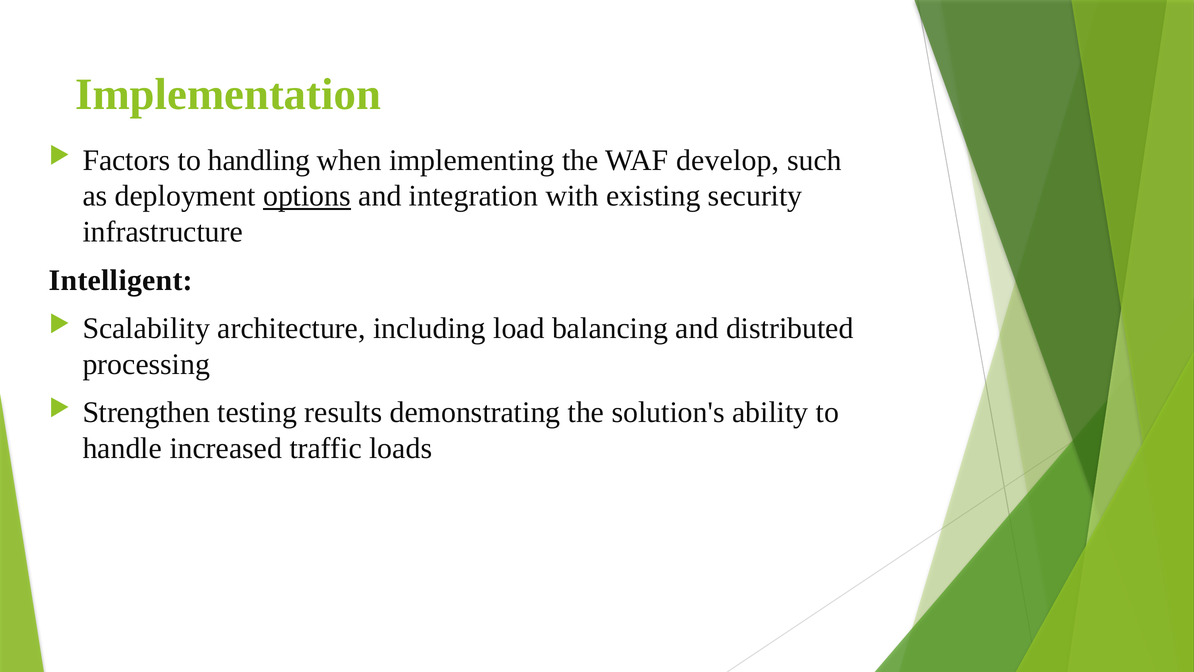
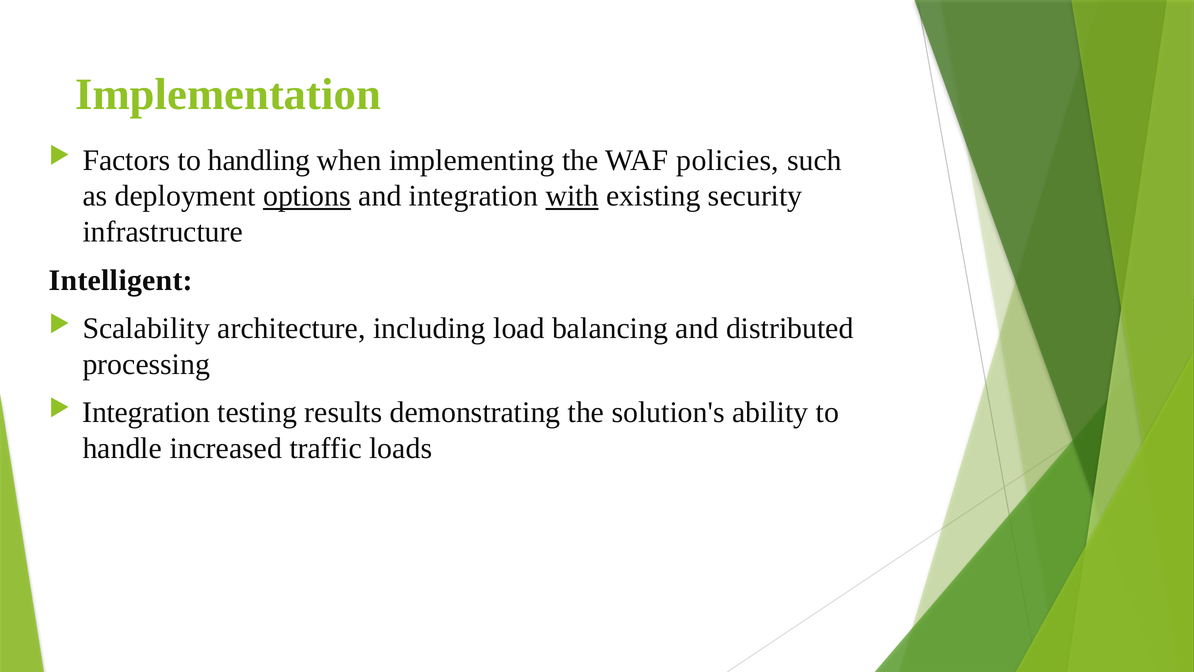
develop: develop -> policies (728, 160)
with underline: none -> present (572, 196)
Strengthen: Strengthen -> Integration (146, 412)
